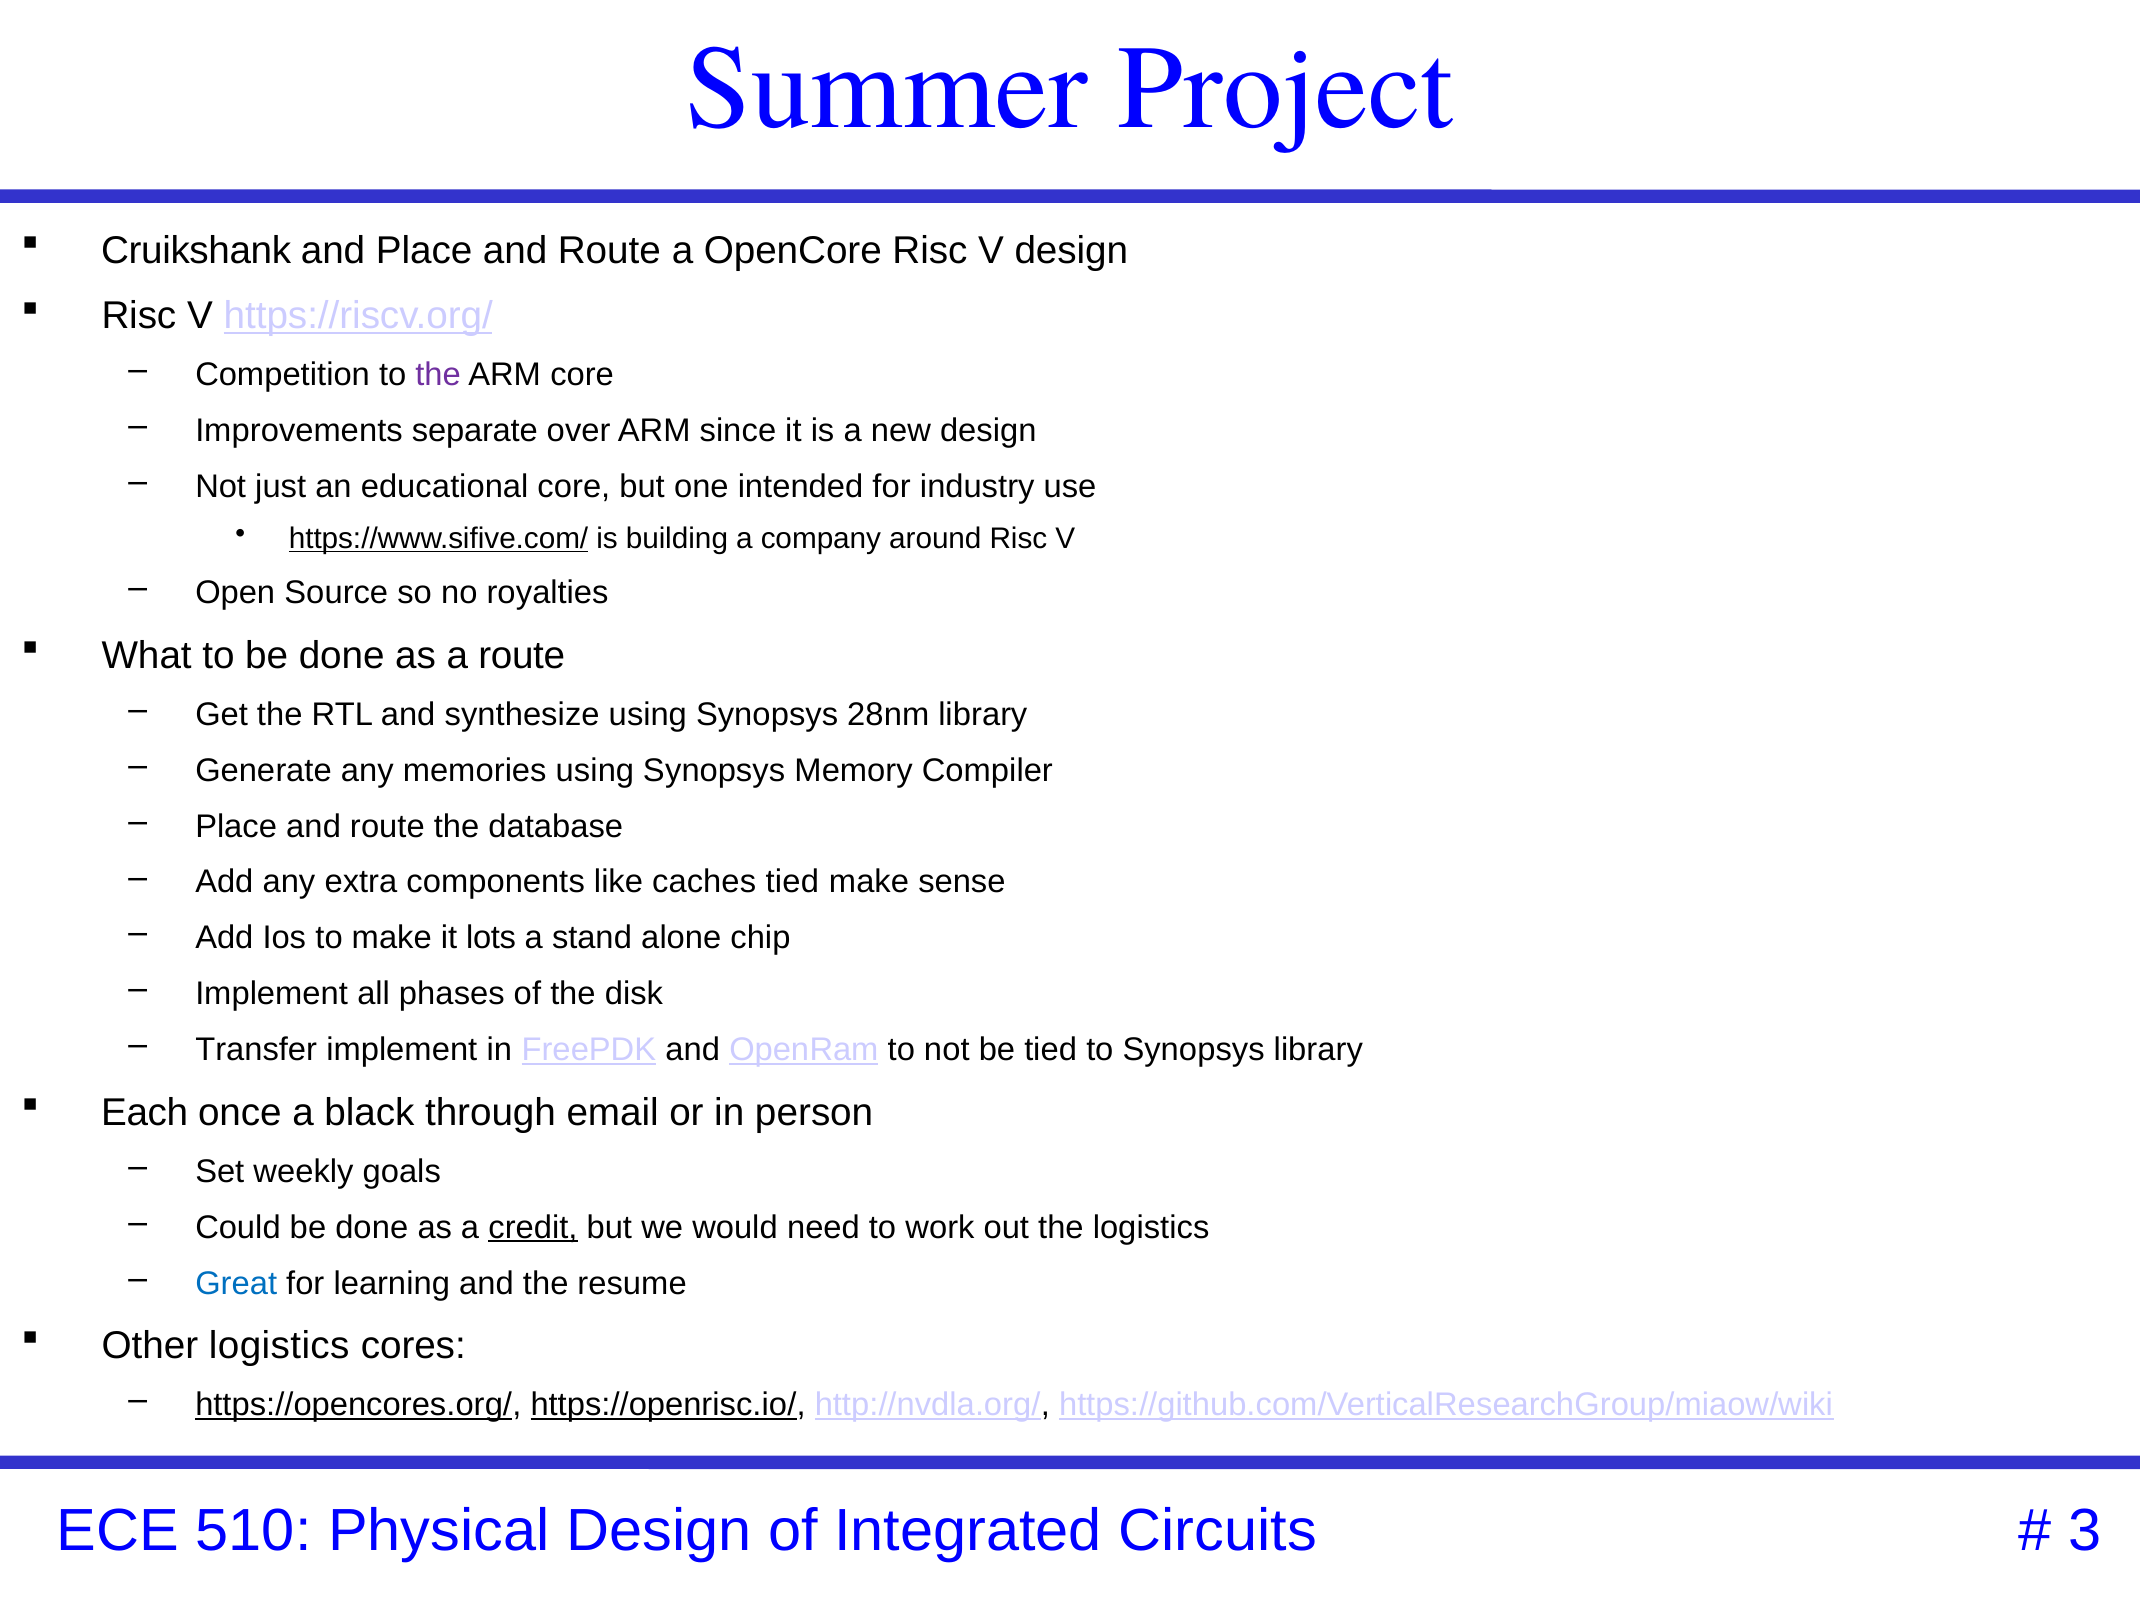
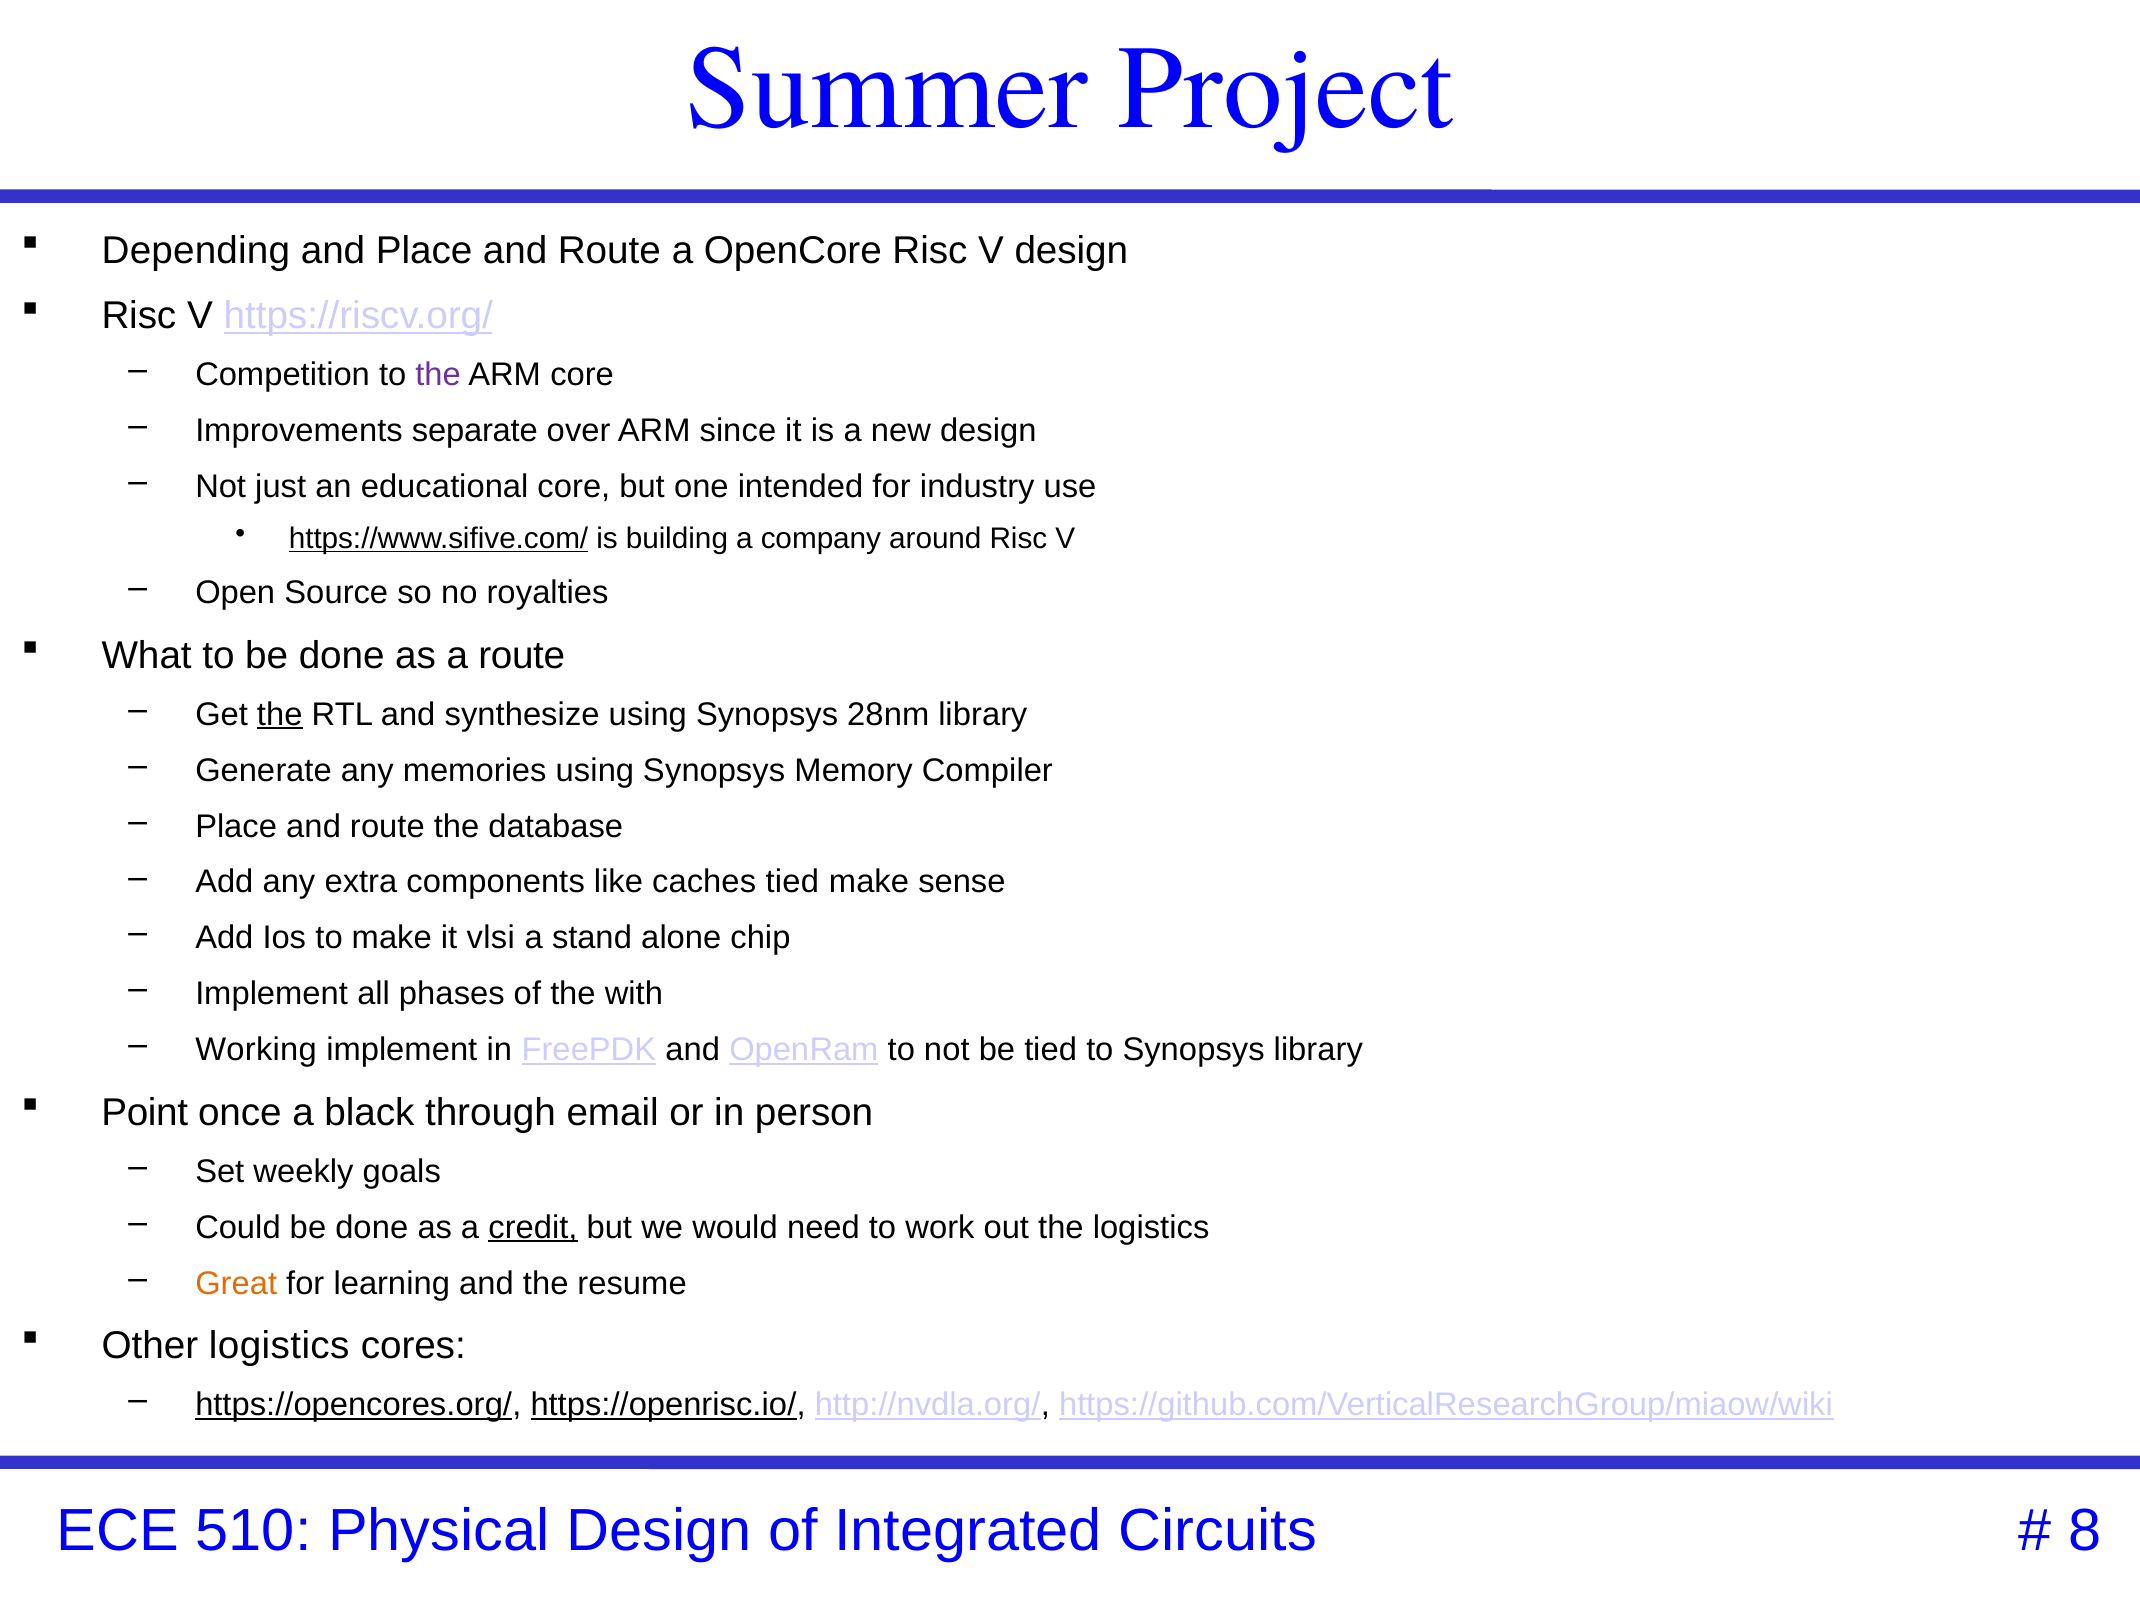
Cruikshank: Cruikshank -> Depending (196, 251)
the underline: none -> present (280, 714)
lots: lots -> vlsi (491, 938)
disk: disk -> with (634, 994)
Transfer: Transfer -> Working (256, 1050)
Each: Each -> Point (145, 1112)
Great colour: blue -> orange (236, 1283)
3: 3 -> 8 (2085, 1531)
